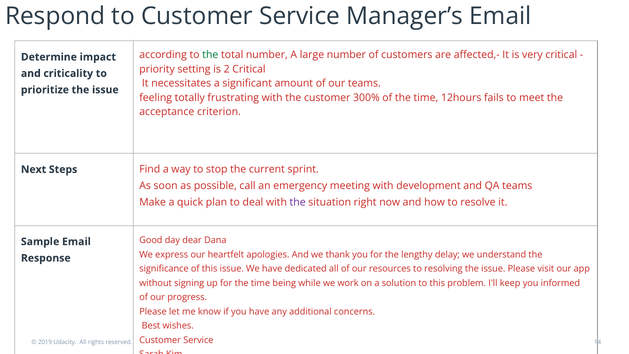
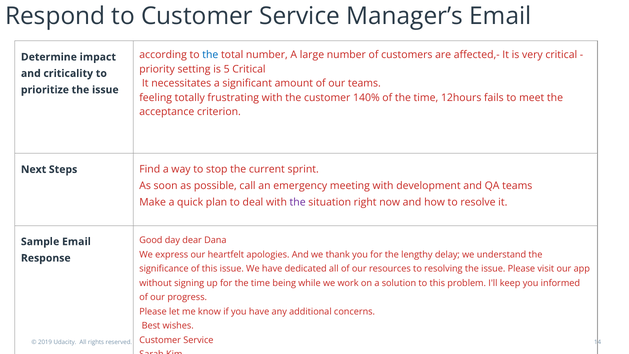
the colour: green -> blue (210, 55)
2: 2 -> 5 (227, 69)
300%: 300% -> 140% (366, 98)
